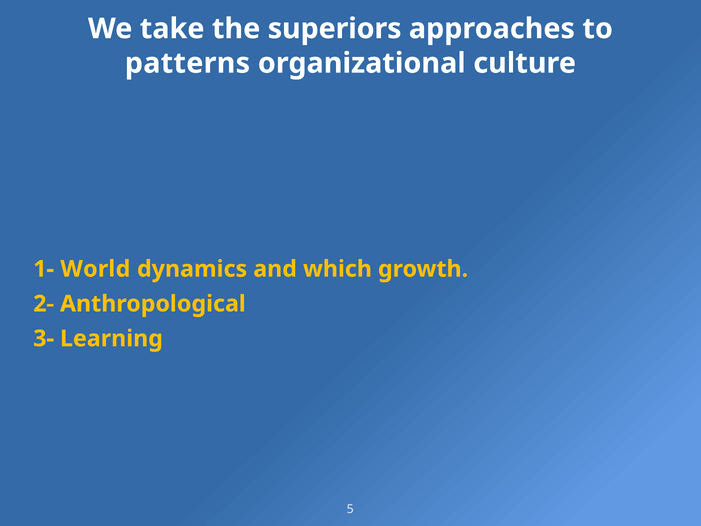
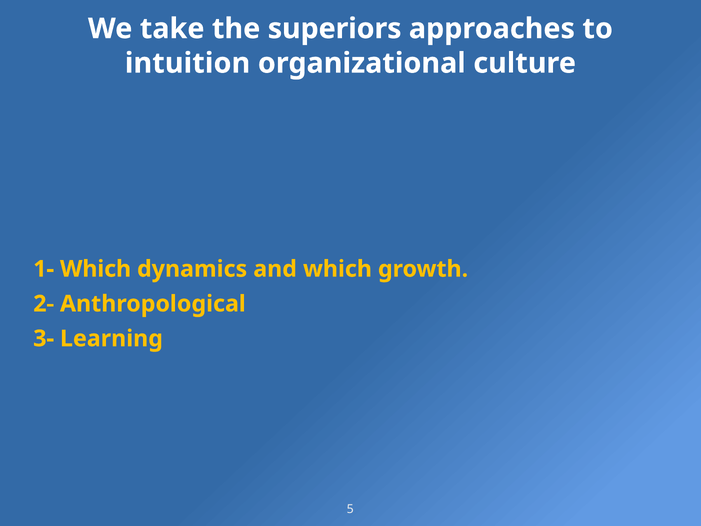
patterns: patterns -> intuition (188, 63)
1- World: World -> Which (96, 269)
